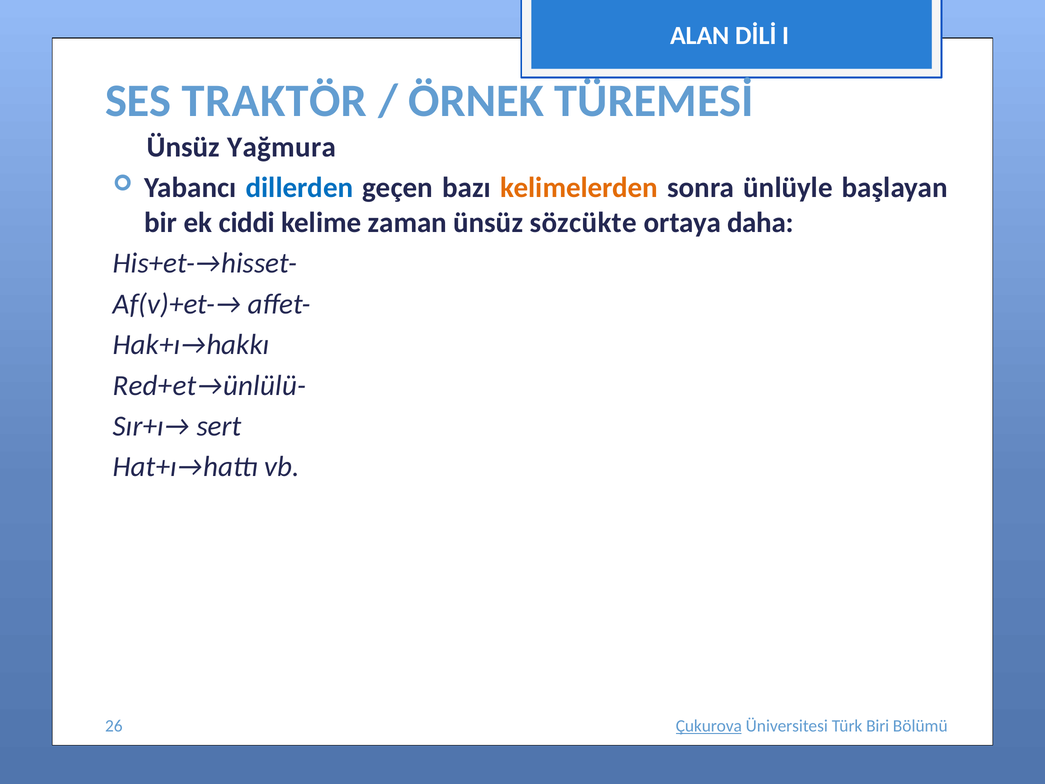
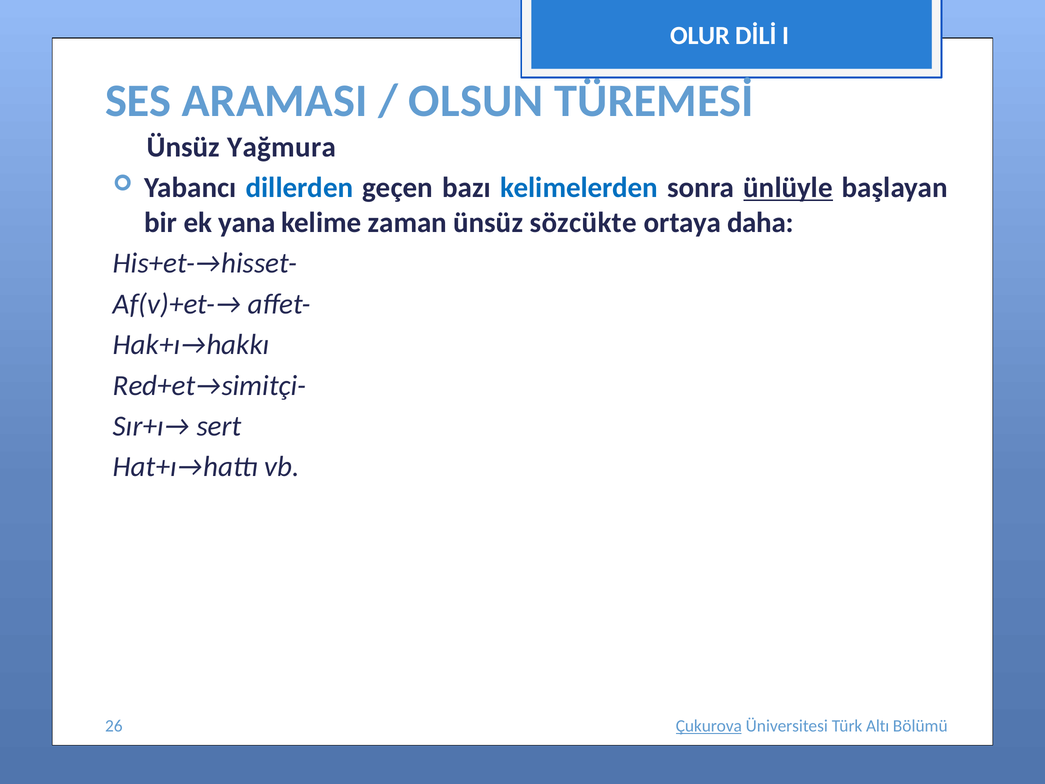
ALAN: ALAN -> OLUR (700, 35)
TRAKTÖR: TRAKTÖR -> ARAMASI (275, 101)
ÖRNEK: ÖRNEK -> OLSUN (476, 101)
kelimelerden colour: orange -> blue (579, 188)
ünlüyle underline: none -> present (788, 188)
ciddi: ciddi -> yana (247, 223)
Red+et→ünlülü-: Red+et→ünlülü- -> Red+et→simitçi- (210, 385)
Biri: Biri -> Altı (878, 726)
